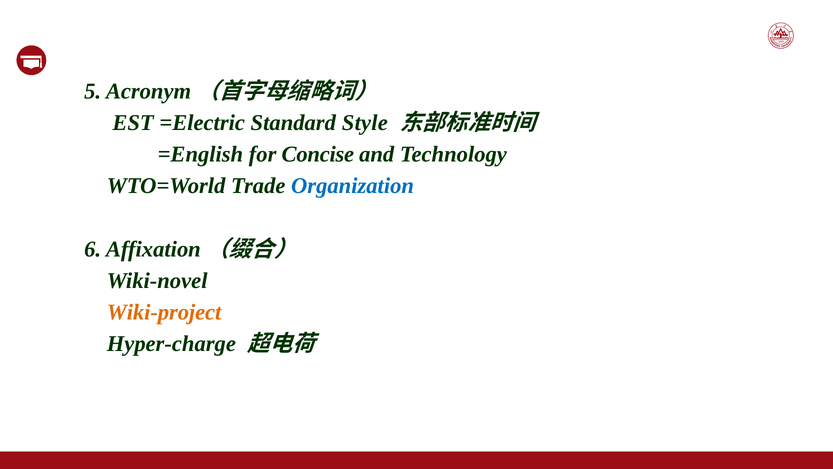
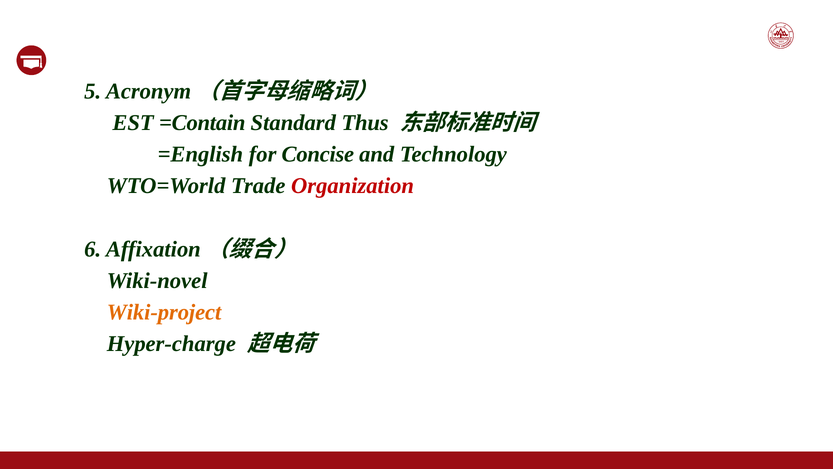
=Electric: =Electric -> =Contain (202, 123)
Style: Style -> Thus (365, 123)
Organization colour: blue -> red (353, 186)
